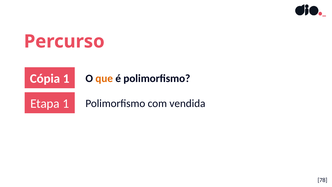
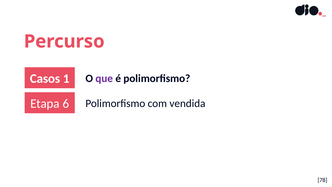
Cópia: Cópia -> Casos (45, 79)
que colour: orange -> purple (104, 78)
Etapa 1: 1 -> 6 (66, 104)
